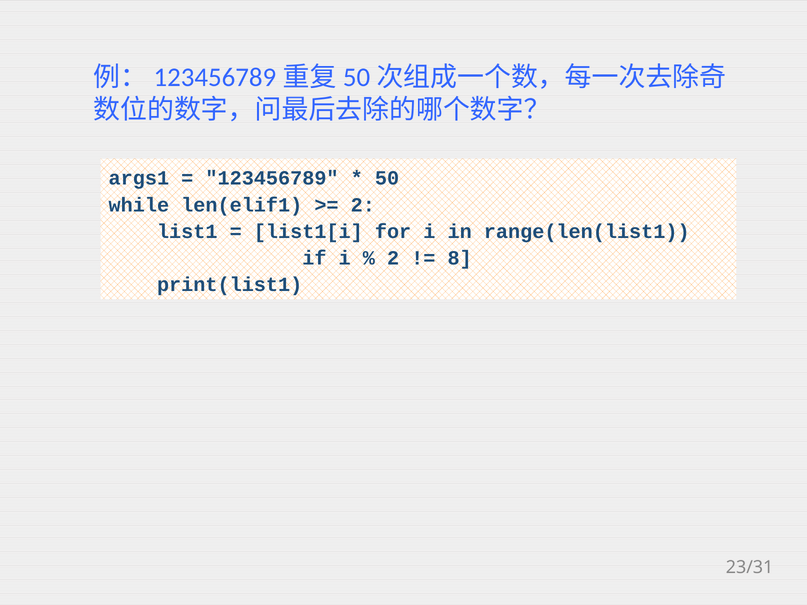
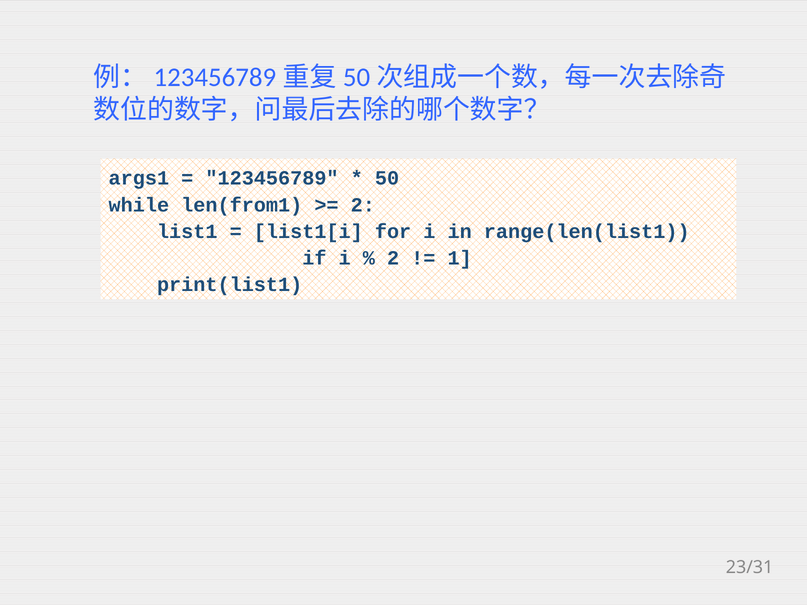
len(elif1: len(elif1 -> len(from1 (242, 205)
8: 8 -> 1 (460, 258)
